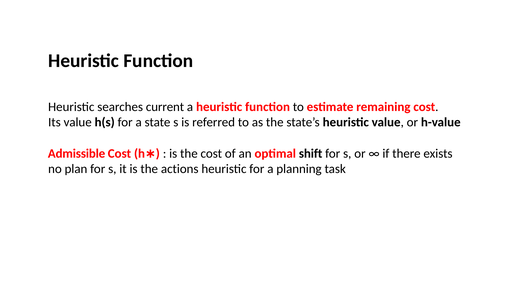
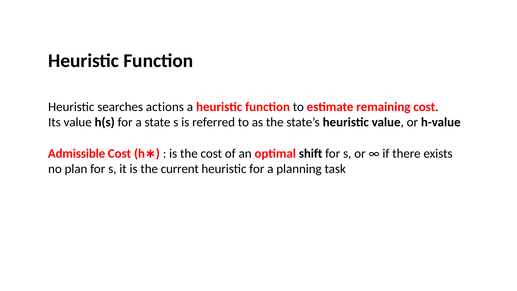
current: current -> actions (165, 107)
actions: actions -> current (180, 169)
